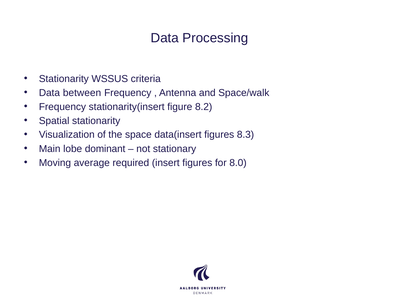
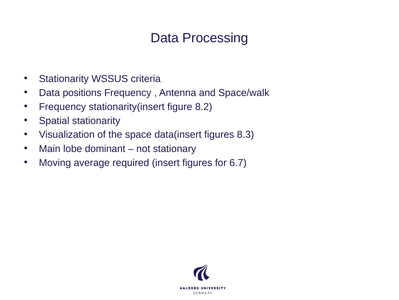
between: between -> positions (82, 92)
8.0: 8.0 -> 6.7 (238, 162)
